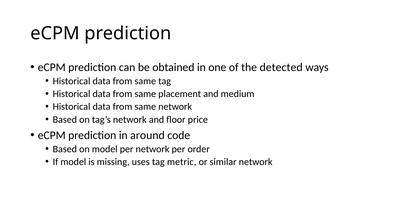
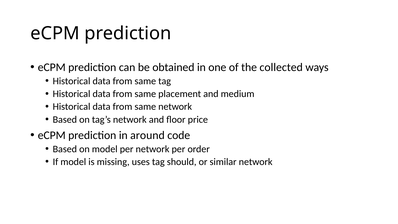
detected: detected -> collected (281, 67)
metric: metric -> should (182, 162)
